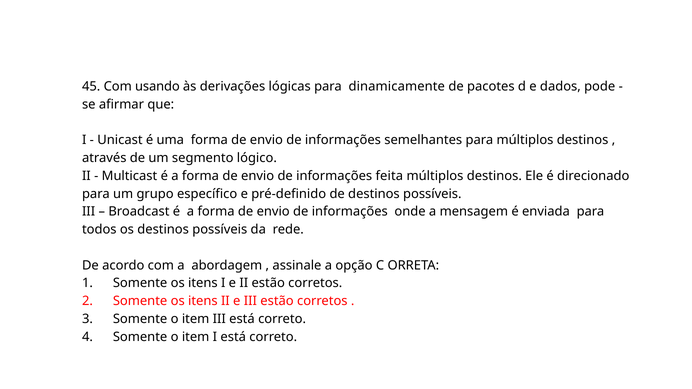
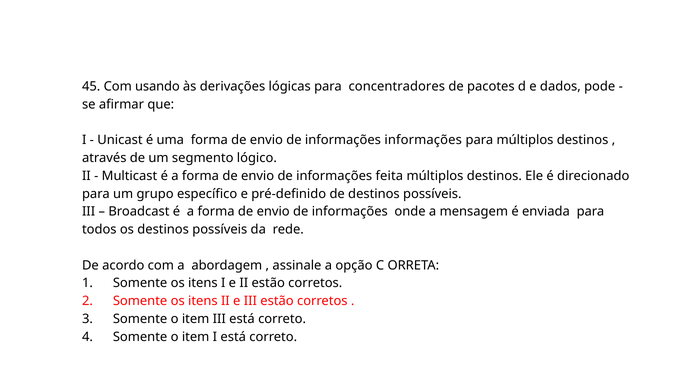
dinamicamente: dinamicamente -> concentradores (397, 87)
informações semelhantes: semelhantes -> informações (423, 140)
